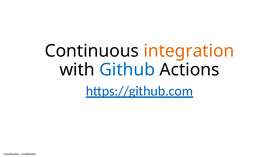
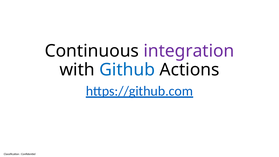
integration colour: orange -> purple (189, 51)
